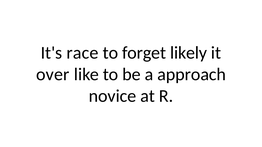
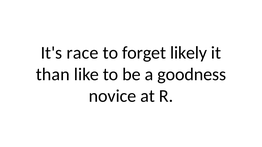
over: over -> than (53, 75)
approach: approach -> goodness (192, 75)
